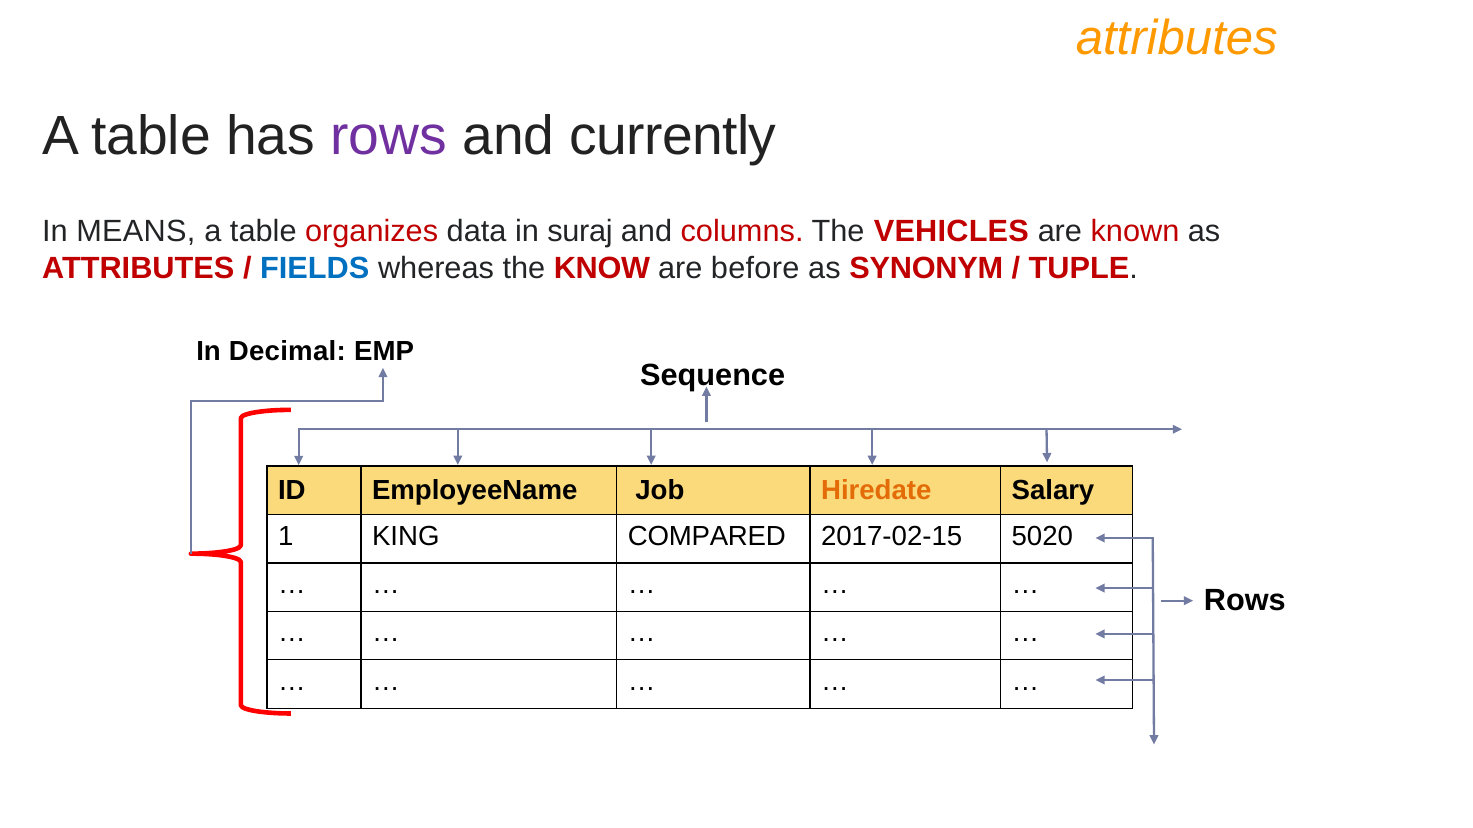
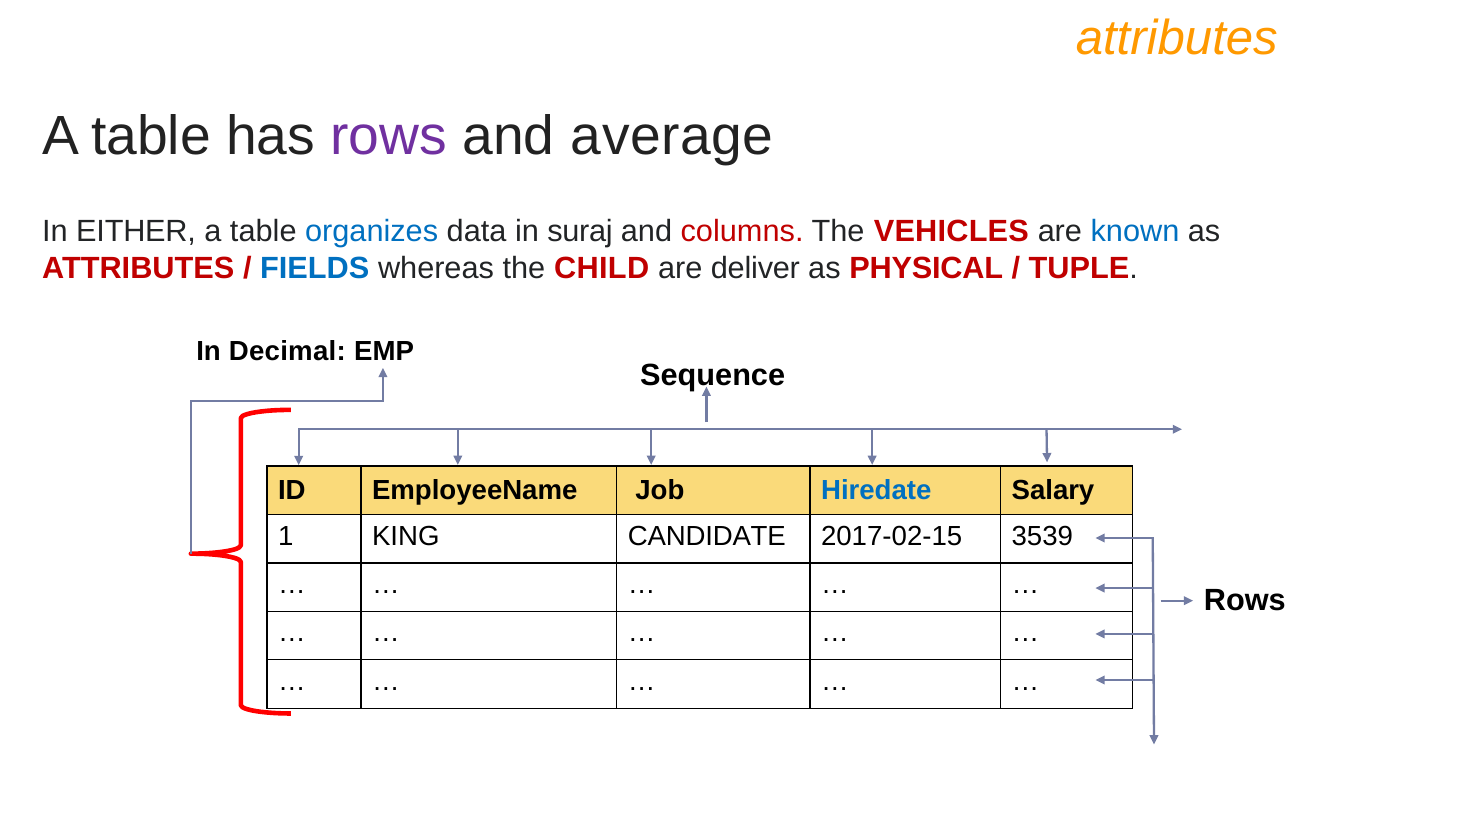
currently: currently -> average (672, 136)
MEANS: MEANS -> EITHER (136, 231)
organizes colour: red -> blue (372, 231)
known colour: red -> blue (1135, 231)
KNOW: KNOW -> CHILD (602, 268)
before: before -> deliver (755, 268)
SYNONYM: SYNONYM -> PHYSICAL (926, 268)
Hiredate colour: orange -> blue (876, 491)
COMPARED: COMPARED -> CANDIDATE (707, 536)
5020: 5020 -> 3539 (1042, 536)
